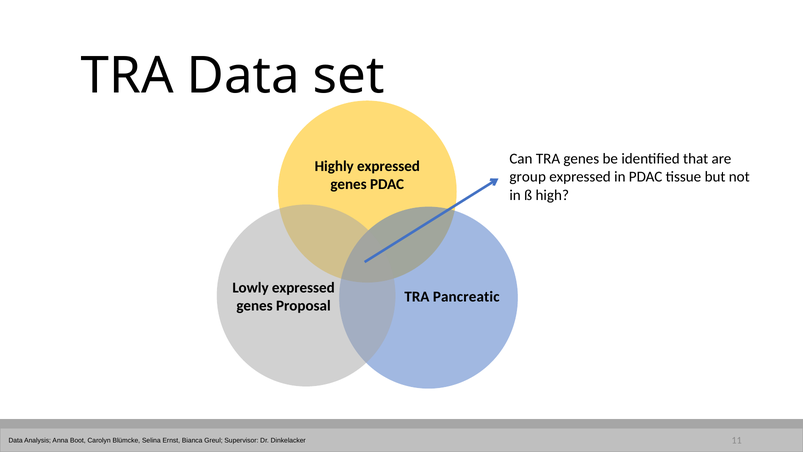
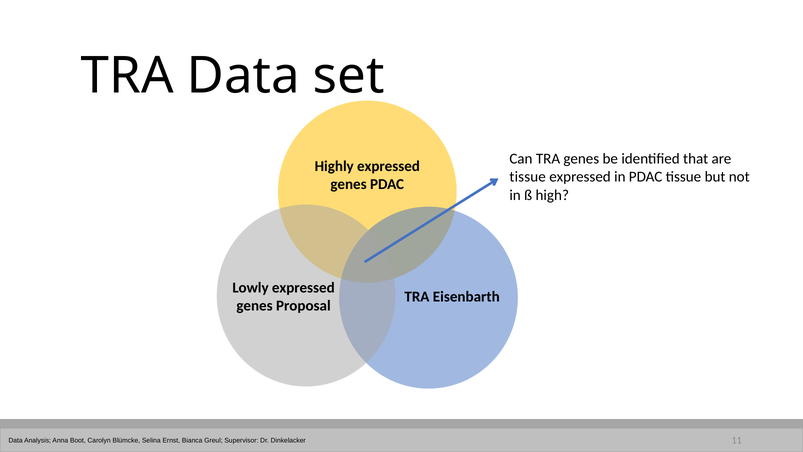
group: group -> tissue (528, 177)
Pancreatic: Pancreatic -> Eisenbarth (466, 297)
